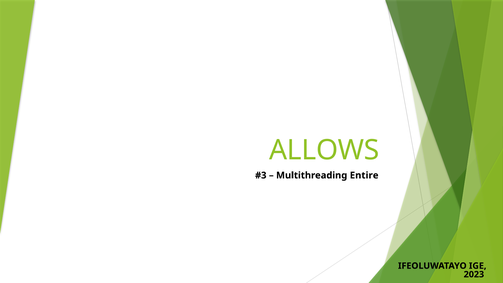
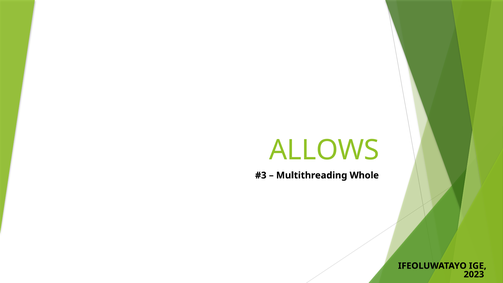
Entire: Entire -> Whole (364, 175)
